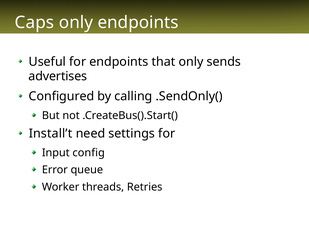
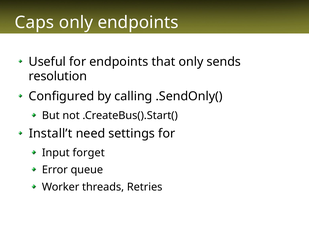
advertises: advertises -> resolution (58, 76)
config: config -> forget (89, 153)
